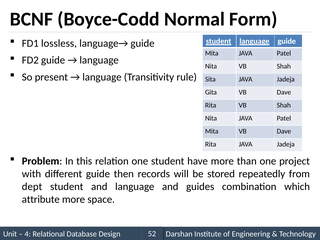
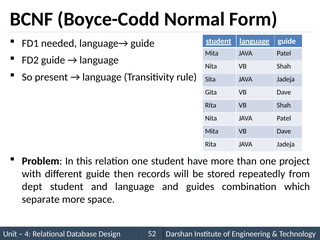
lossless: lossless -> needed (59, 43)
attribute: attribute -> separate (41, 199)
